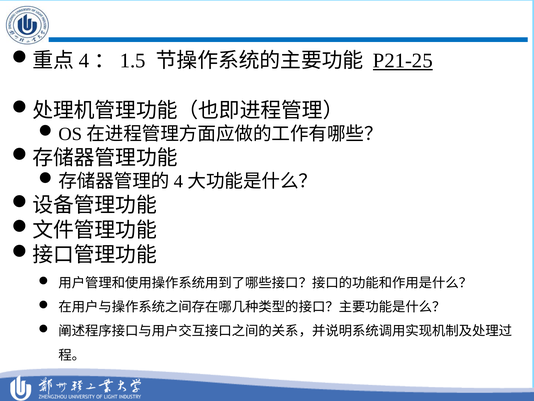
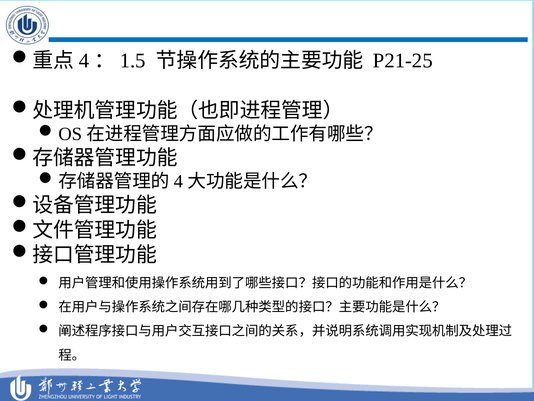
P21-25 underline: present -> none (403, 61)
